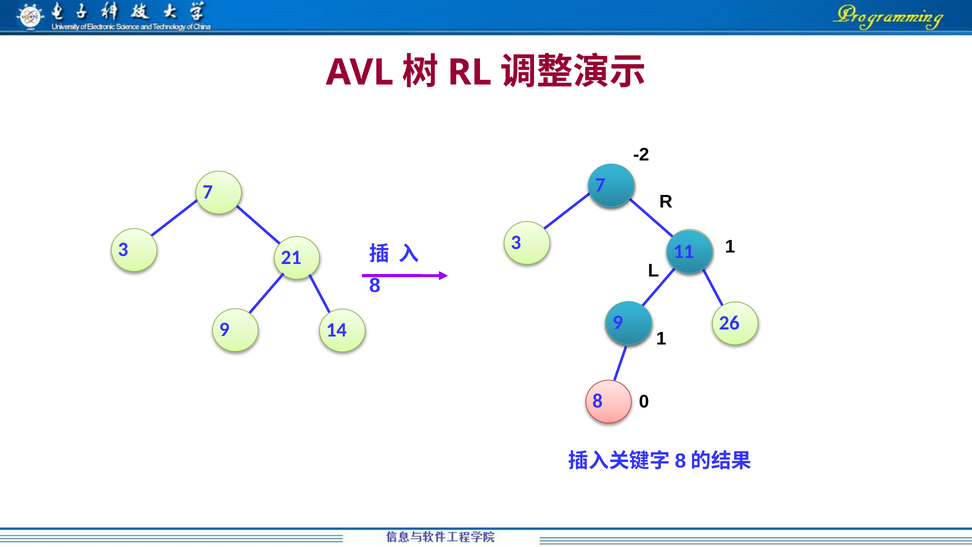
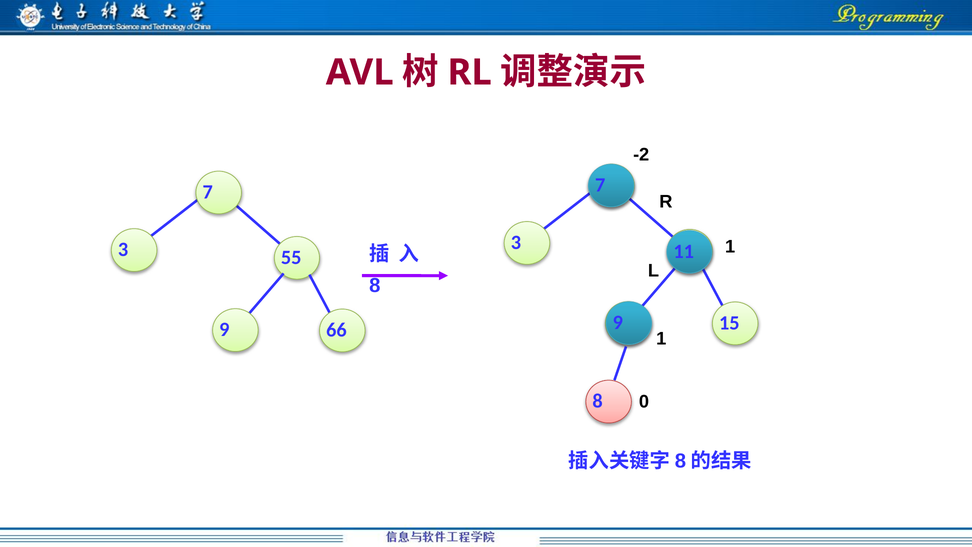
21: 21 -> 55 (291, 257)
26: 26 -> 15 (729, 323)
14: 14 -> 66 (336, 330)
